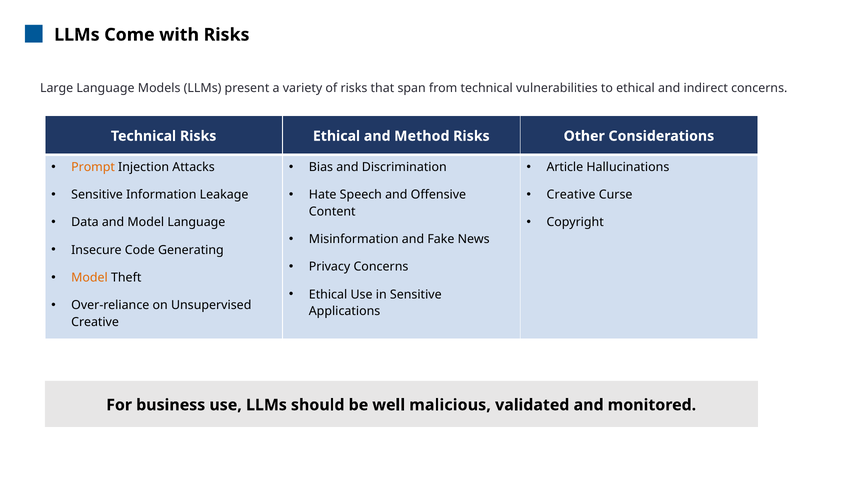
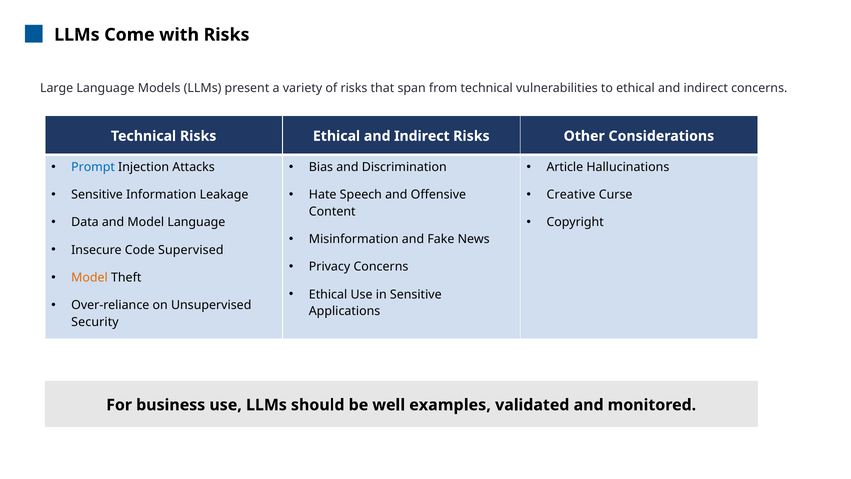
Risks Ethical and Method: Method -> Indirect (422, 136)
Prompt colour: orange -> blue (93, 167)
Generating: Generating -> Supervised (191, 250)
Creative: Creative -> Security (95, 322)
malicious: malicious -> examples (450, 405)
